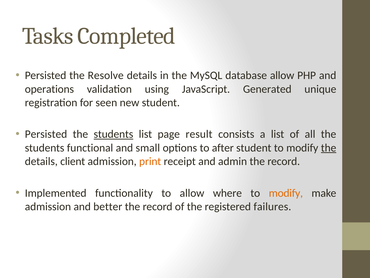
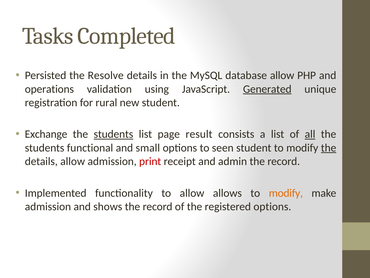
Generated underline: none -> present (267, 89)
seen: seen -> rural (106, 102)
Persisted: Persisted -> Exchange (46, 134)
all underline: none -> present (310, 134)
after: after -> seen (223, 148)
details client: client -> allow (73, 161)
print colour: orange -> red (150, 161)
where: where -> allows (227, 193)
better: better -> shows (108, 206)
registered failures: failures -> options (272, 206)
